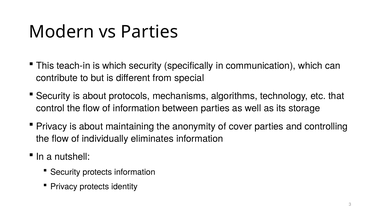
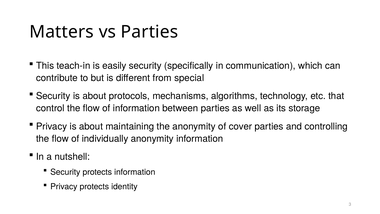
Modern: Modern -> Matters (62, 32)
is which: which -> easily (114, 66)
individually eliminates: eliminates -> anonymity (152, 139)
